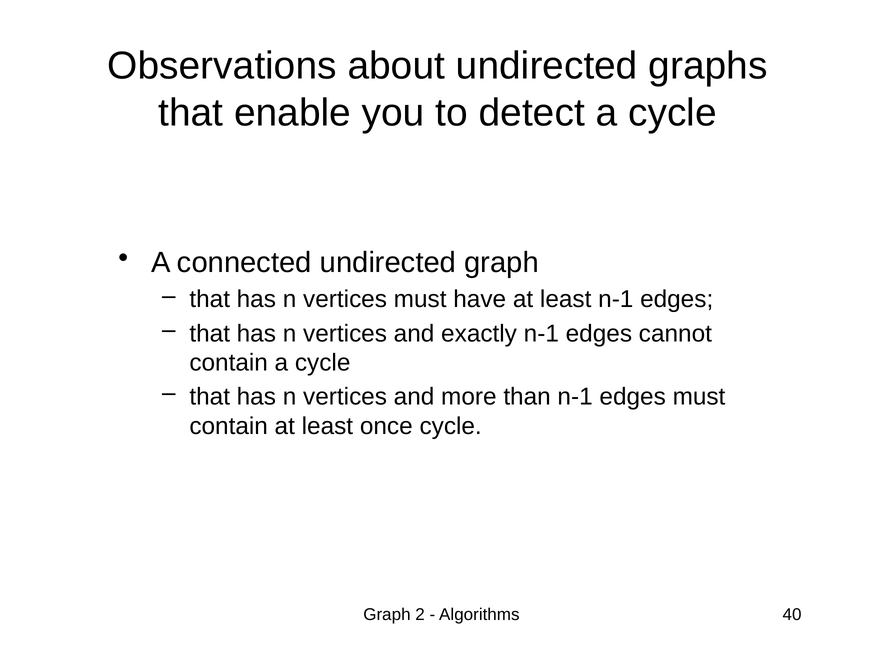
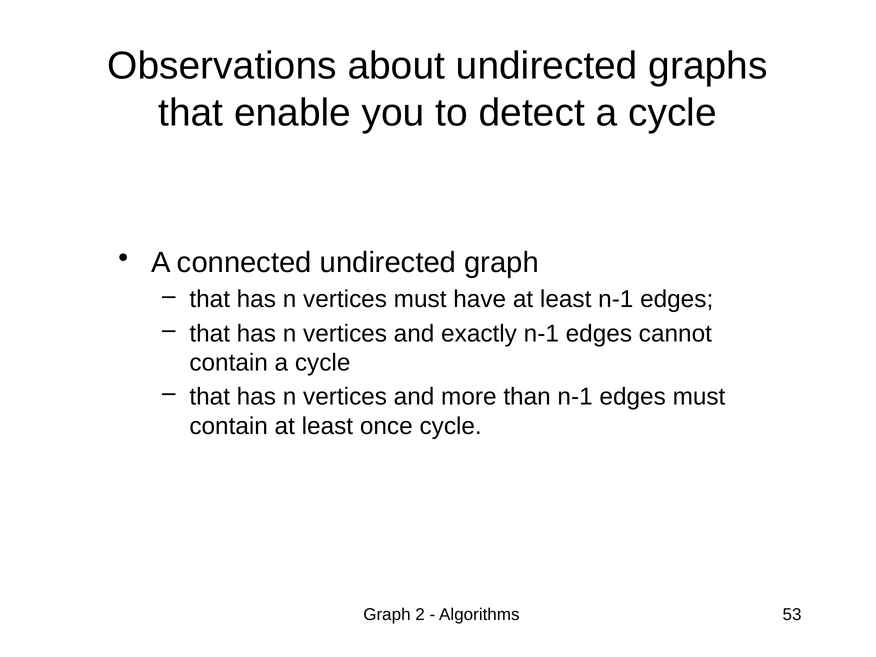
40: 40 -> 53 (792, 614)
